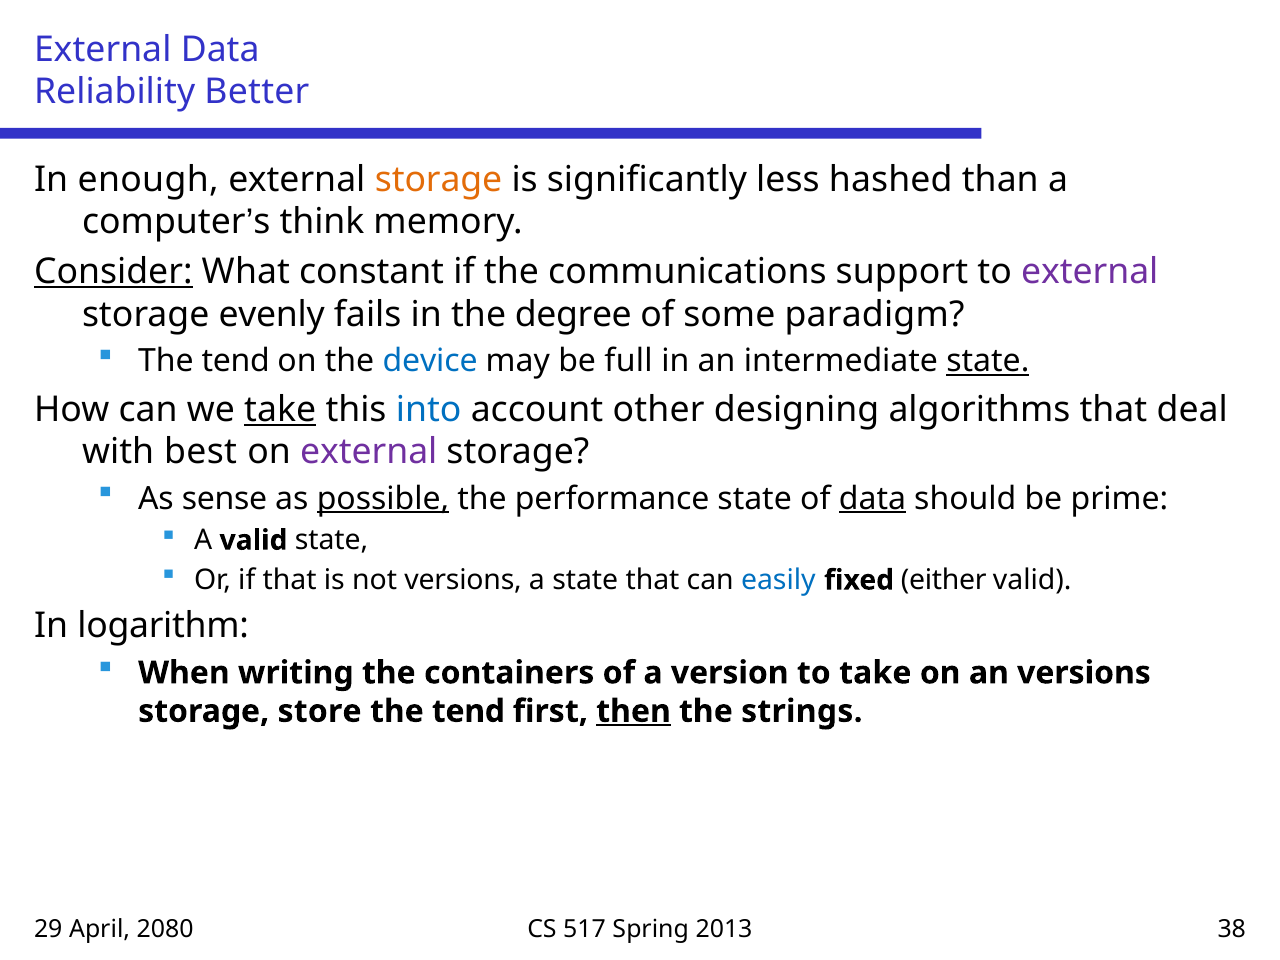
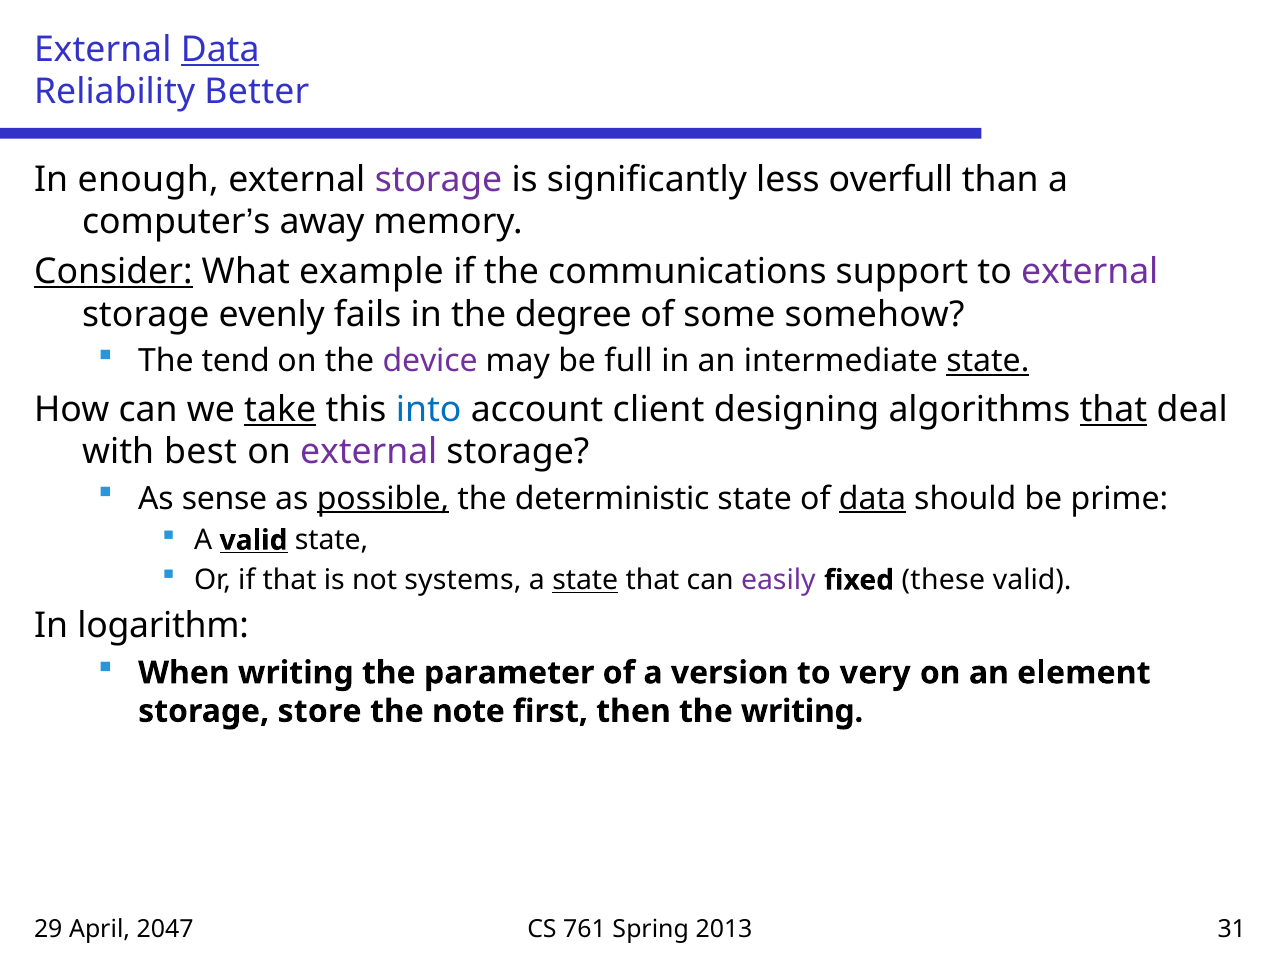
Data underline: none -> present (220, 49)
storage colour: orange -> purple (439, 180)
hashed: hashed -> overfull (891, 180)
think: think -> away (322, 222)
constant: constant -> example (371, 272)
paradigm: paradigm -> somehow (875, 315)
device colour: blue -> purple (430, 361)
other: other -> client (659, 409)
that underline: none -> present (1113, 409)
performance: performance -> deterministic (612, 499)
valid underline: none -> present (254, 540)
not versions: versions -> systems (463, 580)
state underline: none -> present (585, 580)
easily colour: blue -> purple (778, 580)
either: either -> these (943, 580)
containers: containers -> parameter (509, 673)
to take: take -> very (875, 673)
an versions: versions -> element (1084, 673)
tend: tend -> note (468, 711)
then underline: present -> none (634, 711)
the strings: strings -> writing (802, 711)
2080: 2080 -> 2047 (165, 930)
517: 517 -> 761 (585, 930)
38: 38 -> 31 (1232, 930)
